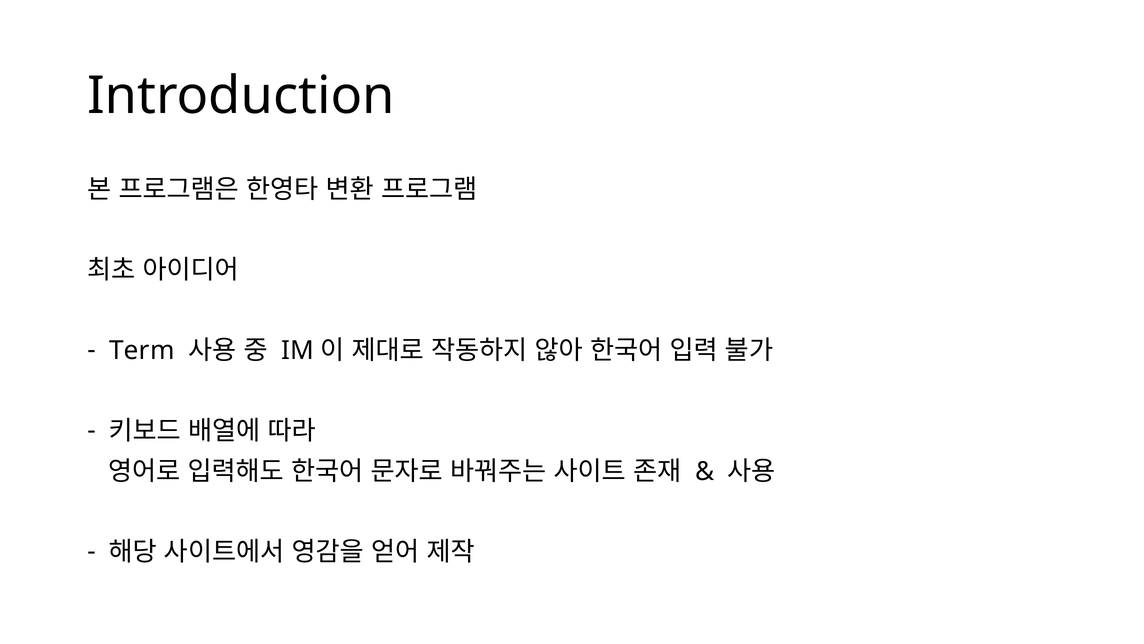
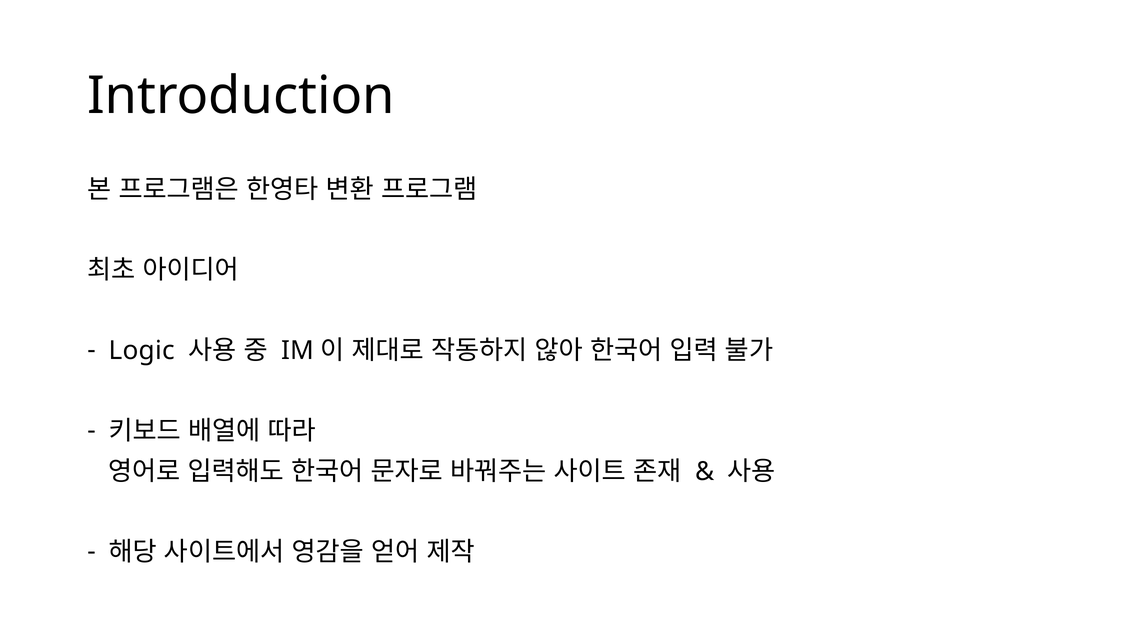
Term: Term -> Logic (142, 350)
